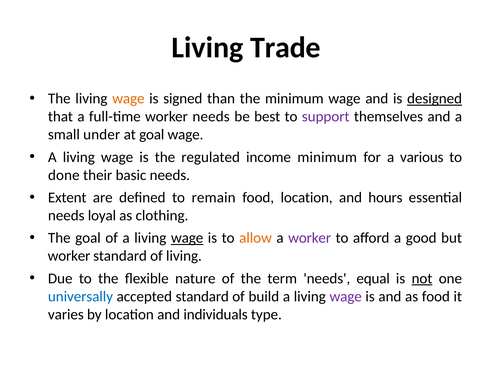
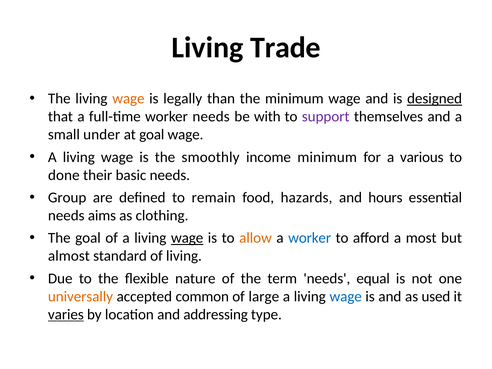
signed: signed -> legally (183, 99)
best: best -> with (267, 117)
regulated: regulated -> smoothly (211, 157)
Extent: Extent -> Group (67, 198)
food location: location -> hazards (307, 198)
loyal: loyal -> aims (102, 216)
worker colour: purple -> blue (310, 238)
good: good -> most (421, 238)
worker: worker -> almost (69, 256)
not underline: present -> none (422, 278)
universally colour: blue -> orange (80, 296)
accepted standard: standard -> common (202, 296)
build: build -> large (264, 296)
wage colour: purple -> blue (346, 296)
as food: food -> used (436, 296)
varies underline: none -> present (66, 315)
individuals: individuals -> addressing (216, 315)
